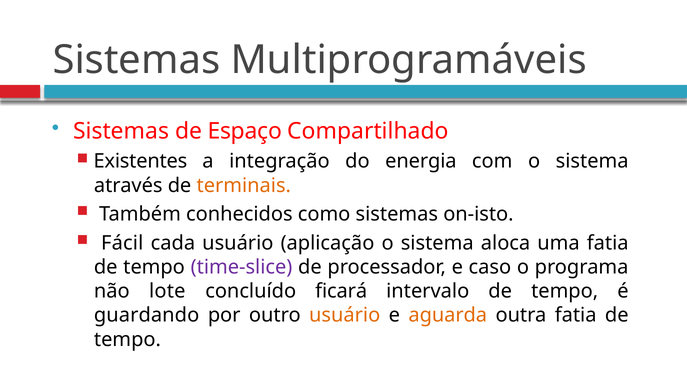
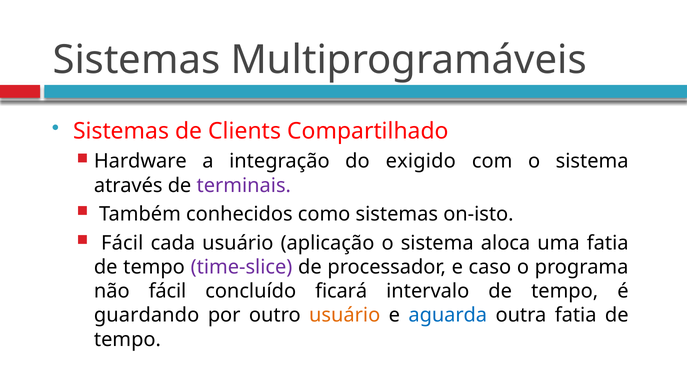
Espaço: Espaço -> Clients (245, 131)
Existentes: Existentes -> Hardware (140, 161)
energia: energia -> exigido (421, 161)
terminais colour: orange -> purple (244, 185)
não lote: lote -> fácil (167, 291)
aguarda colour: orange -> blue (448, 315)
